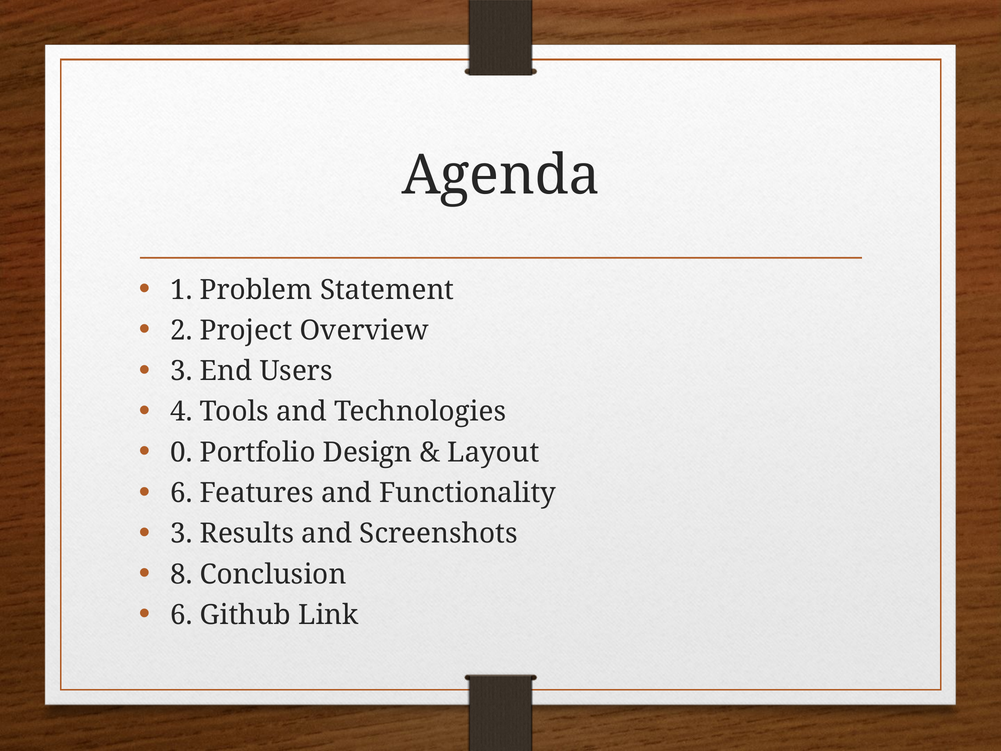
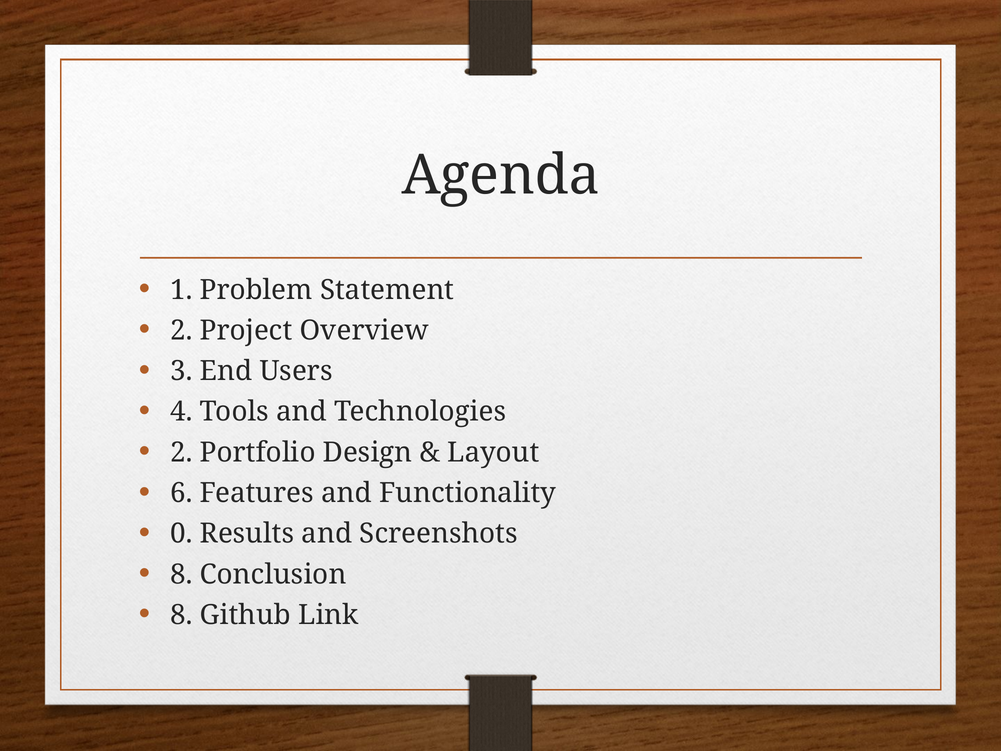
0: 0 -> 2 (181, 452)
3: 3 -> 0 (181, 534)
6: 6 -> 8 (181, 615)
